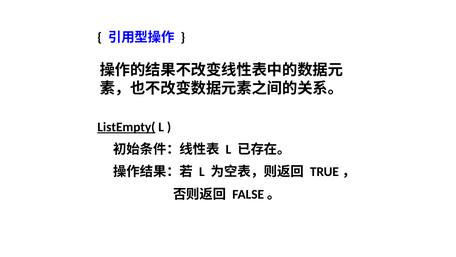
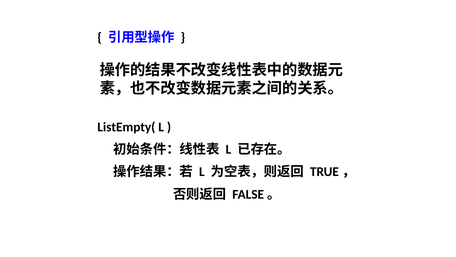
ListEmpty( underline: present -> none (126, 127)
